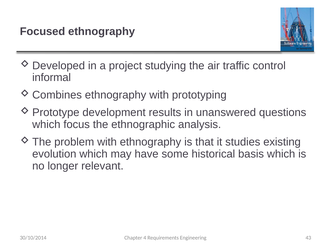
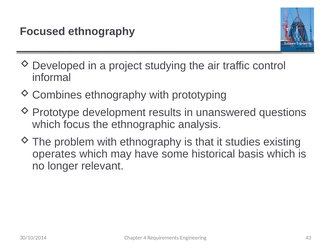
evolution: evolution -> operates (54, 153)
